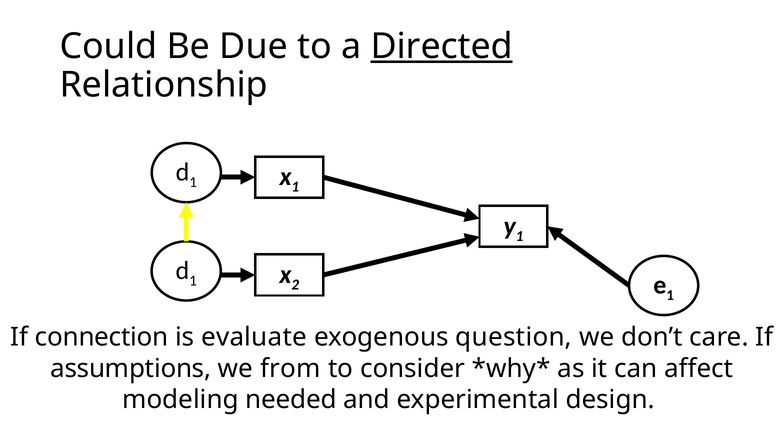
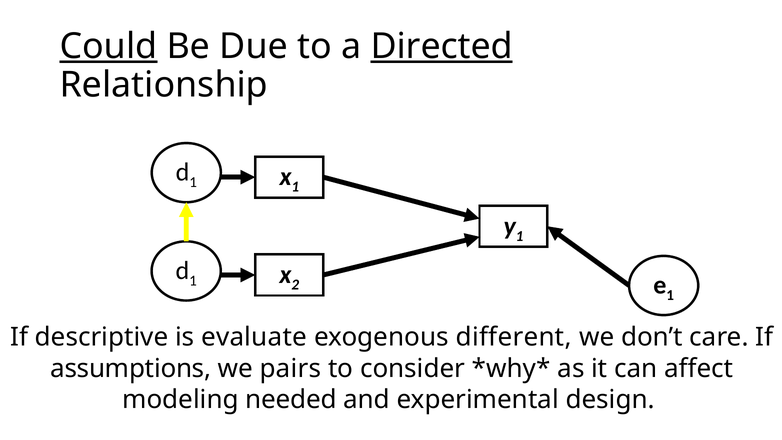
Could underline: none -> present (108, 46)
connection: connection -> descriptive (102, 337)
question: question -> different (514, 337)
from: from -> pairs (290, 368)
